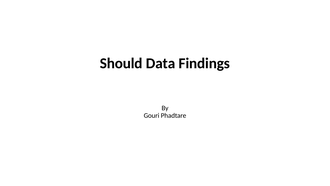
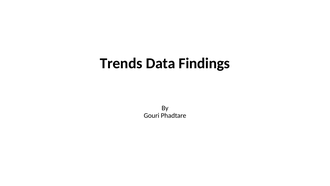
Should: Should -> Trends (121, 63)
